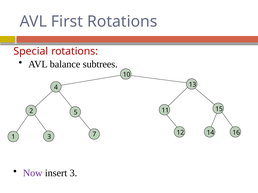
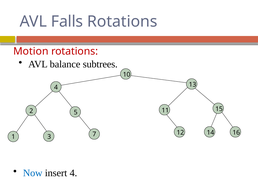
First: First -> Falls (67, 22)
Special: Special -> Motion (31, 51)
Now colour: purple -> blue (33, 174)
insert 3: 3 -> 4 (73, 174)
